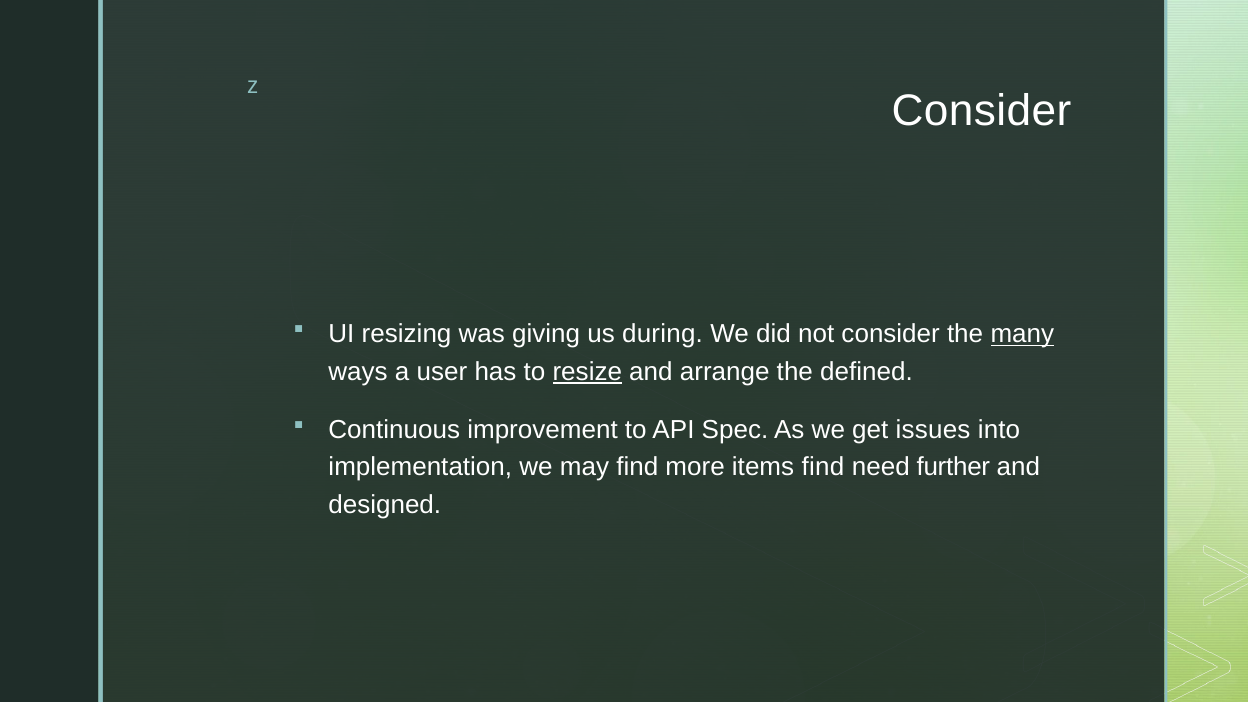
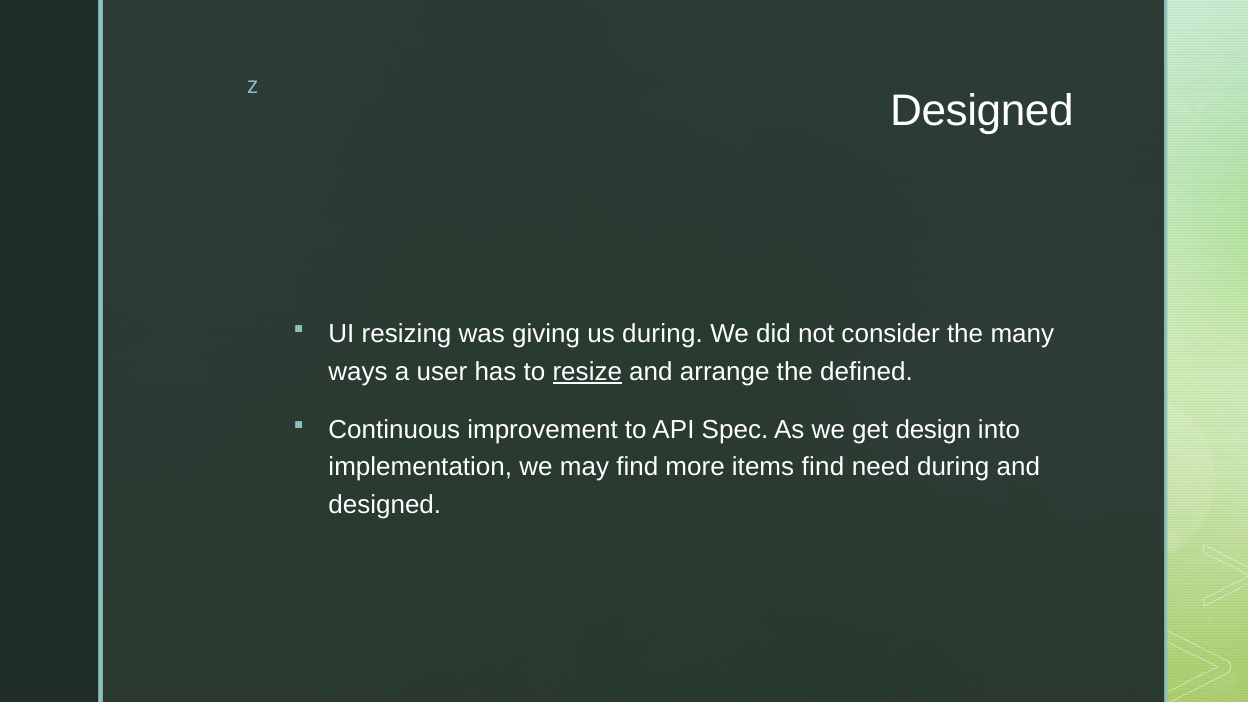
Consider: Consider -> Designed (982, 111)
many underline: present -> none (1022, 334)
issues: issues -> design (933, 430)
need further: further -> during (953, 467)
